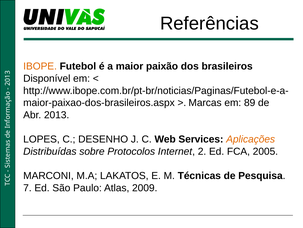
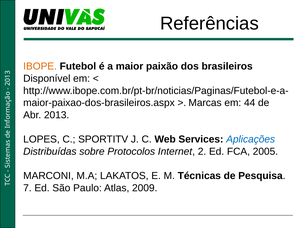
89: 89 -> 44 (250, 102)
DESENHO: DESENHO -> SPORTITV (103, 139)
Aplicações colour: orange -> blue (251, 139)
